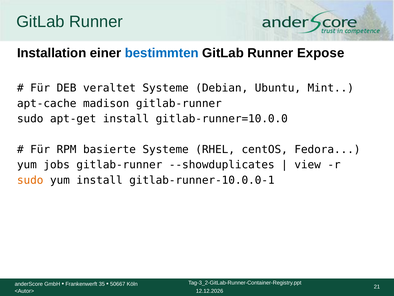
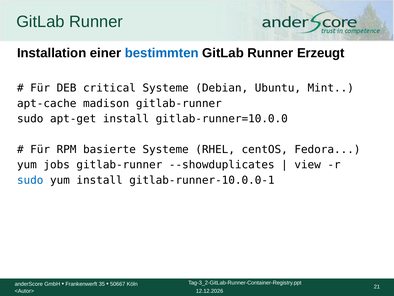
Expose: Expose -> Erzeugt (321, 53)
veraltet: veraltet -> critical (109, 88)
sudo colour: orange -> blue (30, 180)
